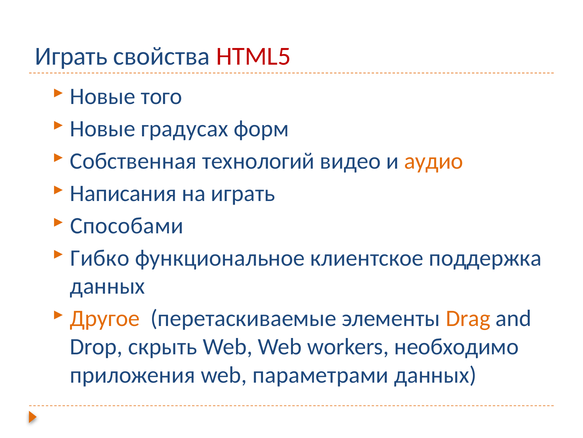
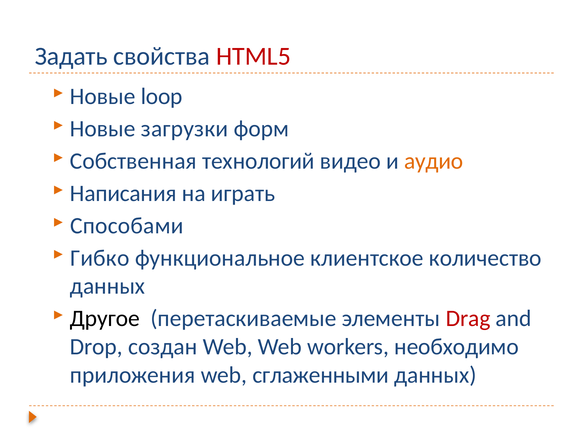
Играть: Играть -> Задать (71, 56)
того: того -> loop (162, 96)
градусах: градусах -> загрузки (185, 129)
поддержка: поддержка -> количество (485, 258)
Другое colour: orange -> black (105, 318)
Drag colour: orange -> red (468, 318)
скрыть: скрыть -> создан (163, 346)
параметрами: параметрами -> сглаженными (321, 374)
